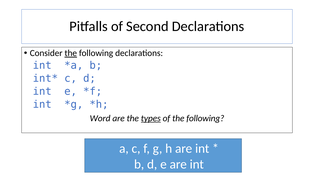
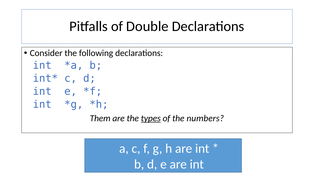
Second: Second -> Double (147, 26)
the underline: present -> none (71, 53)
Word: Word -> Them (100, 118)
of the following: following -> numbers (205, 118)
